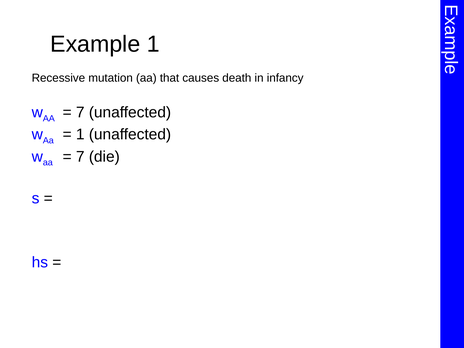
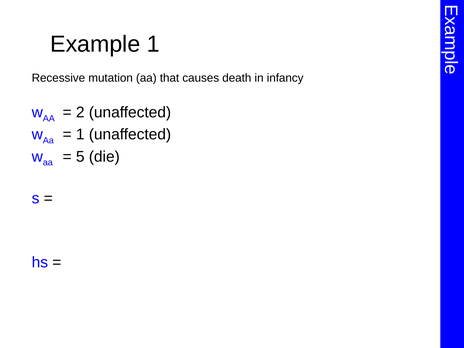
7: 7 -> 2 (80, 112)
7: 7 -> 5 (80, 157)
